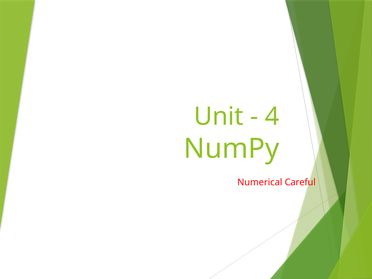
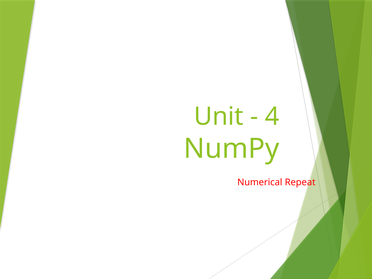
Careful: Careful -> Repeat (300, 182)
